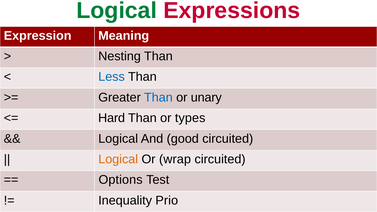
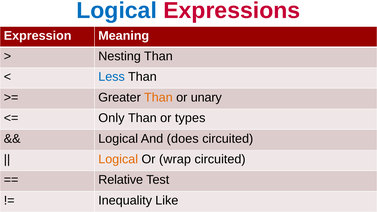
Logical colour: green -> blue (117, 11)
Than colour: blue -> orange (158, 97)
Hard: Hard -> Only (111, 118)
good: good -> does (183, 139)
Options: Options -> Relative (121, 180)
Prio: Prio -> Like (167, 200)
